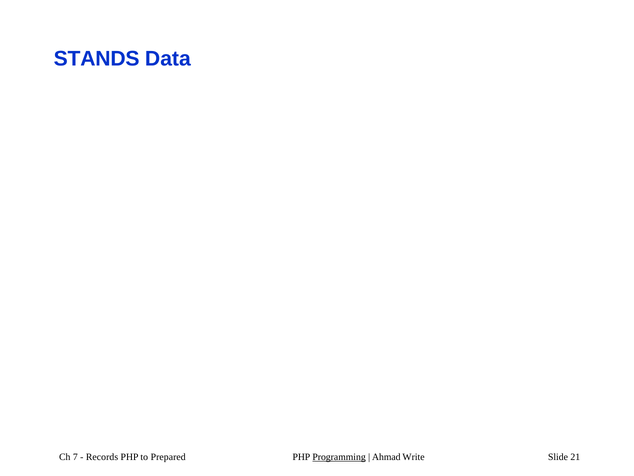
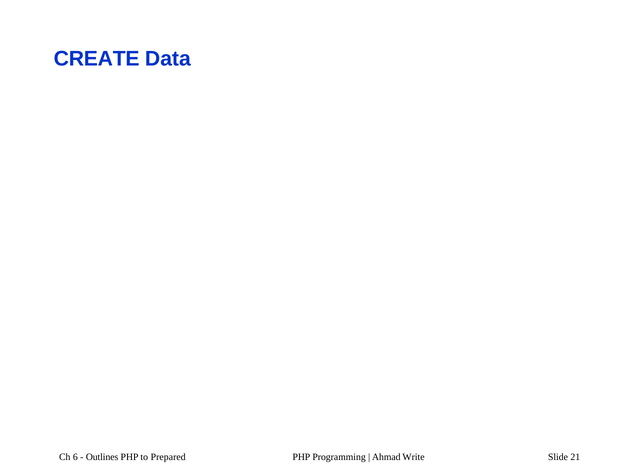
STANDS: STANDS -> CREATE (97, 59)
7: 7 -> 6 (75, 457)
Records: Records -> Outlines (102, 457)
Programming underline: present -> none (339, 457)
